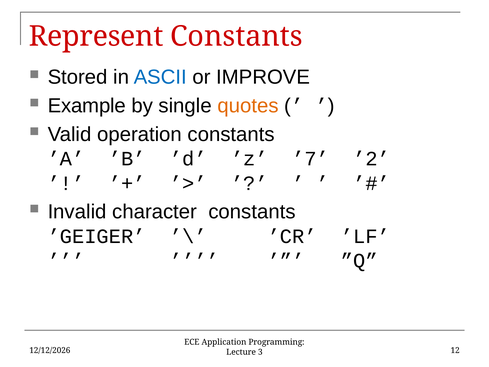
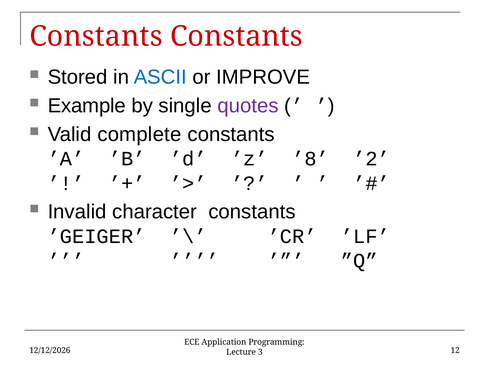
Represent: Represent -> Constants (96, 36)
quotes colour: orange -> purple (248, 106)
operation: operation -> complete (139, 134)
’7: ’7 -> ’8 (310, 159)
